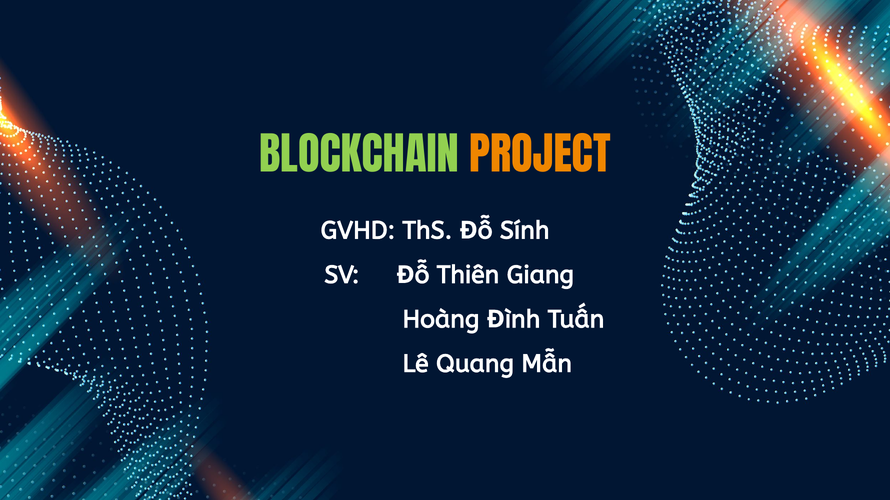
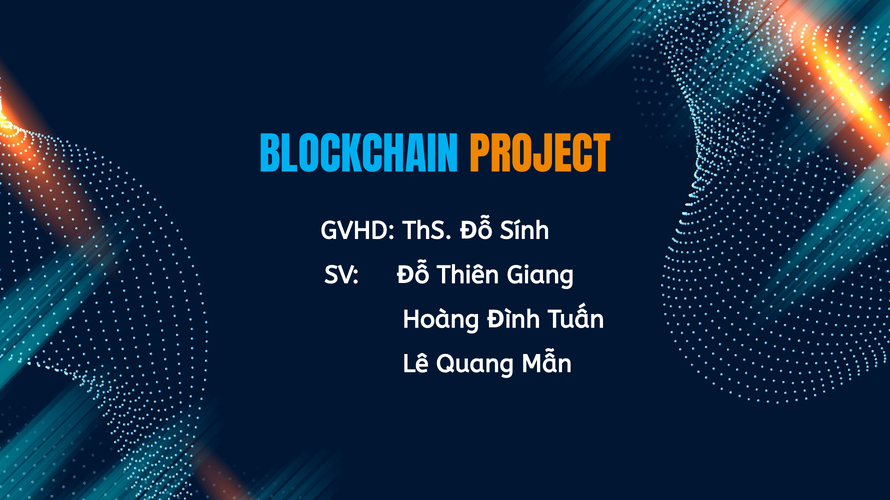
BLOCKCHAIN colour: light green -> light blue (359, 157)
